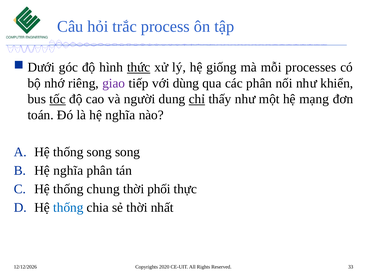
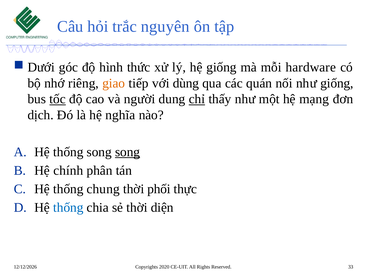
process: process -> nguyên (165, 27)
thức underline: present -> none (139, 67)
processes: processes -> hardware (311, 67)
giao colour: purple -> orange (114, 83)
các phân: phân -> quán (259, 83)
như khiển: khiển -> giống (337, 83)
toán: toán -> dịch (41, 115)
song underline: none -> present (128, 152)
nghĩa: nghĩa -> chính (68, 171)
nhất: nhất -> diện (162, 208)
